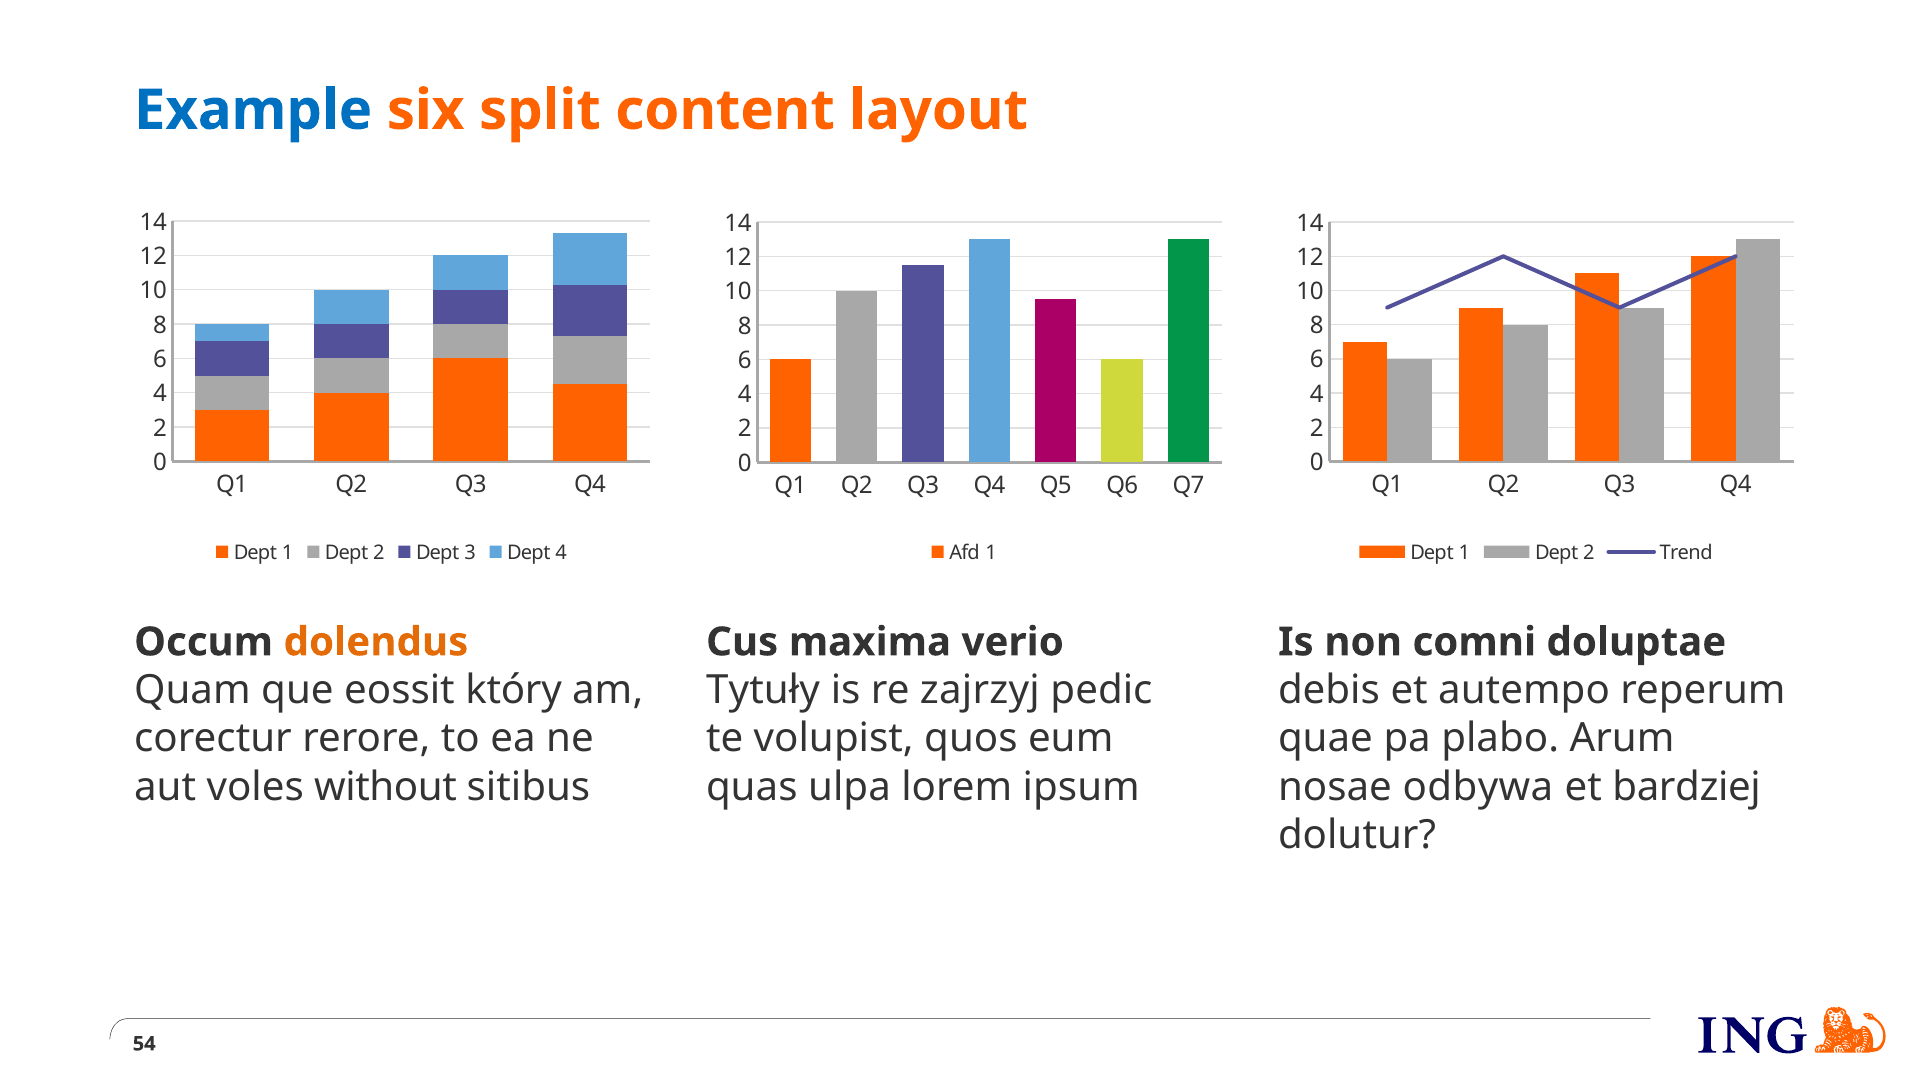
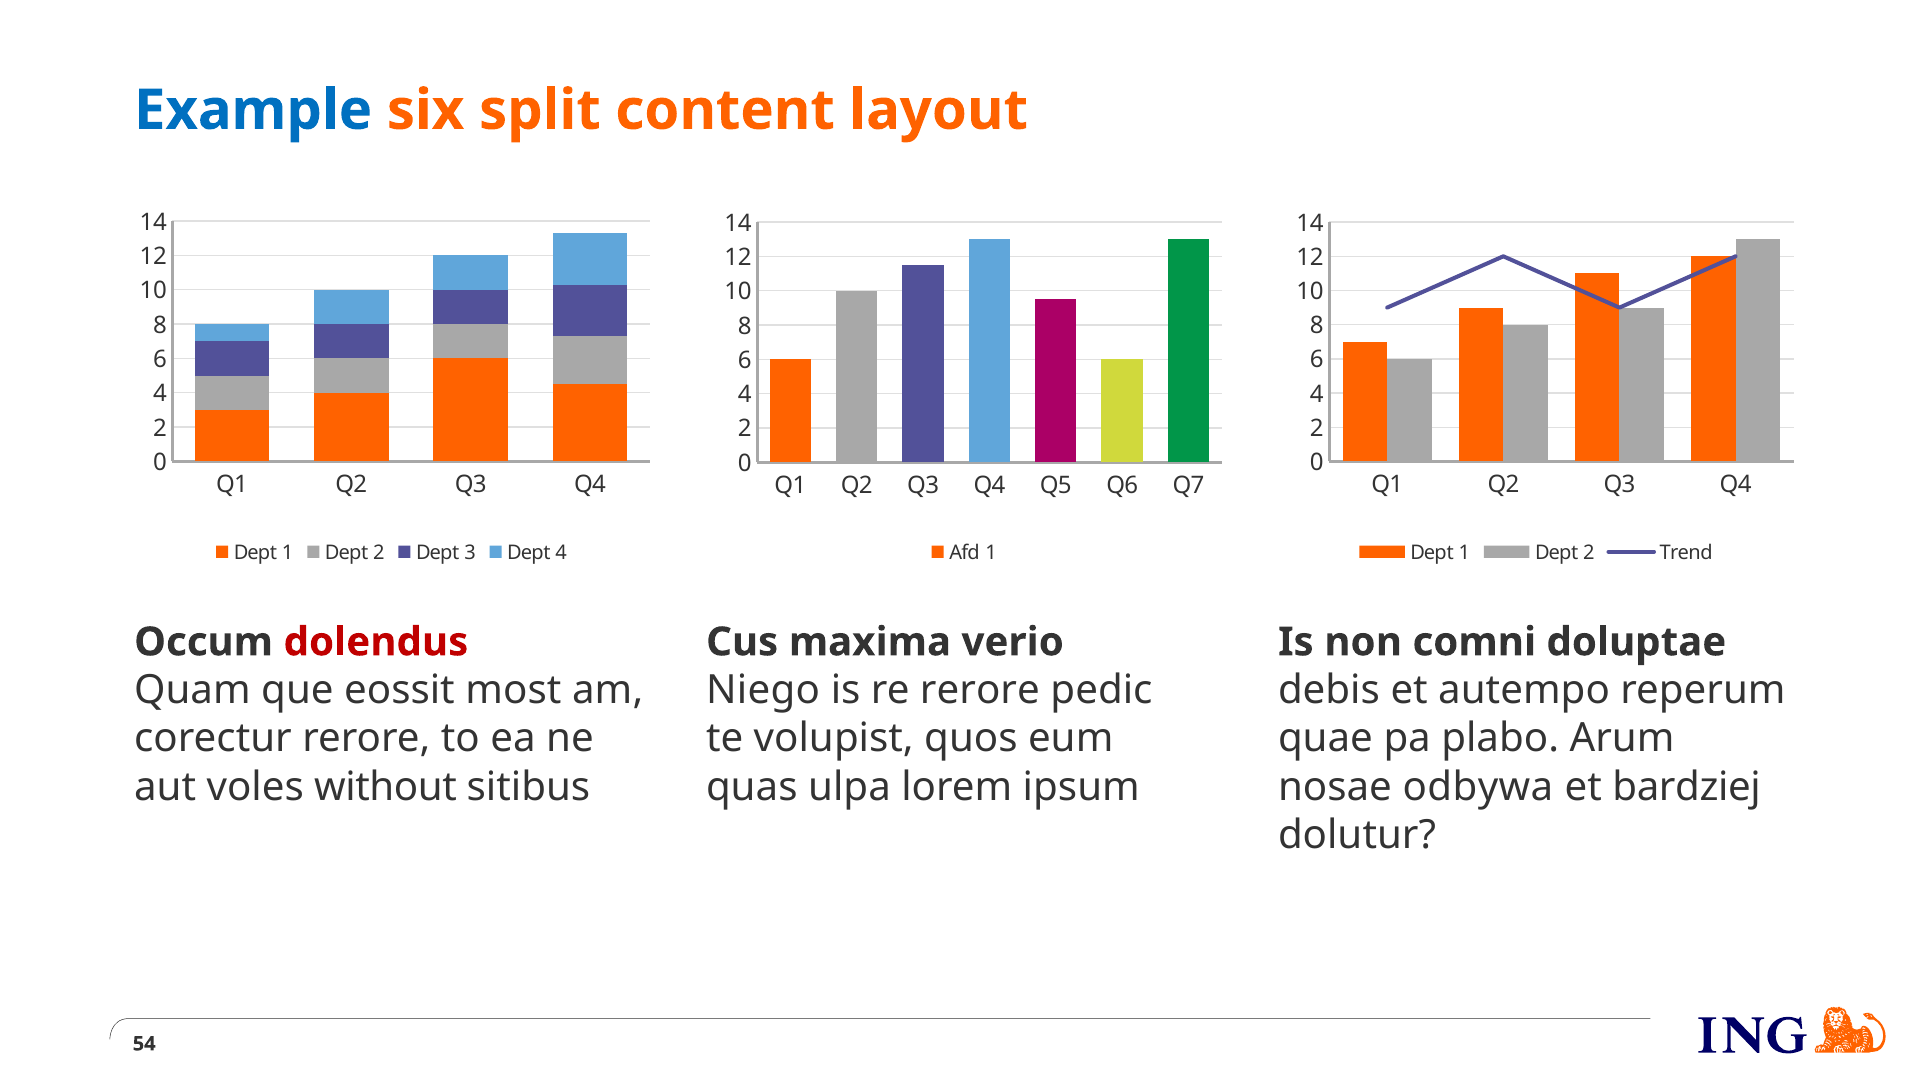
dolendus colour: orange -> red (376, 642)
który: który -> most (513, 690)
Tytuły: Tytuły -> Niego (763, 690)
re zajrzyj: zajrzyj -> rerore (980, 690)
